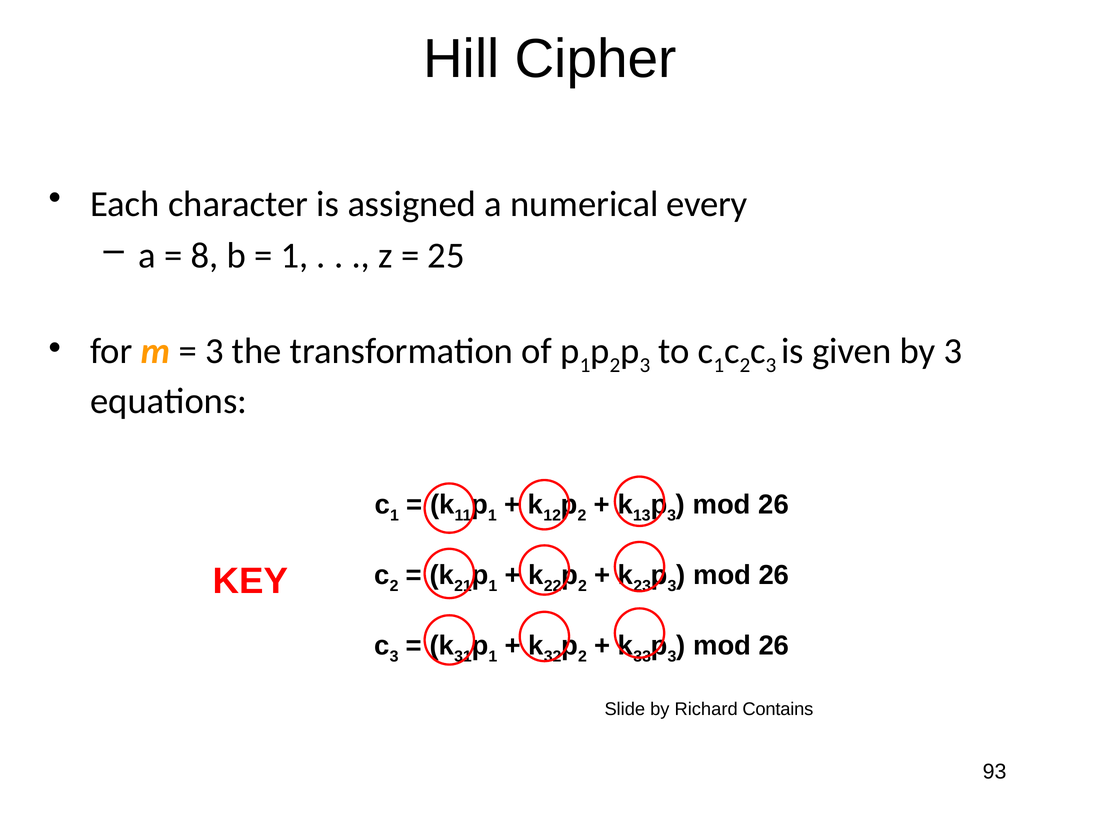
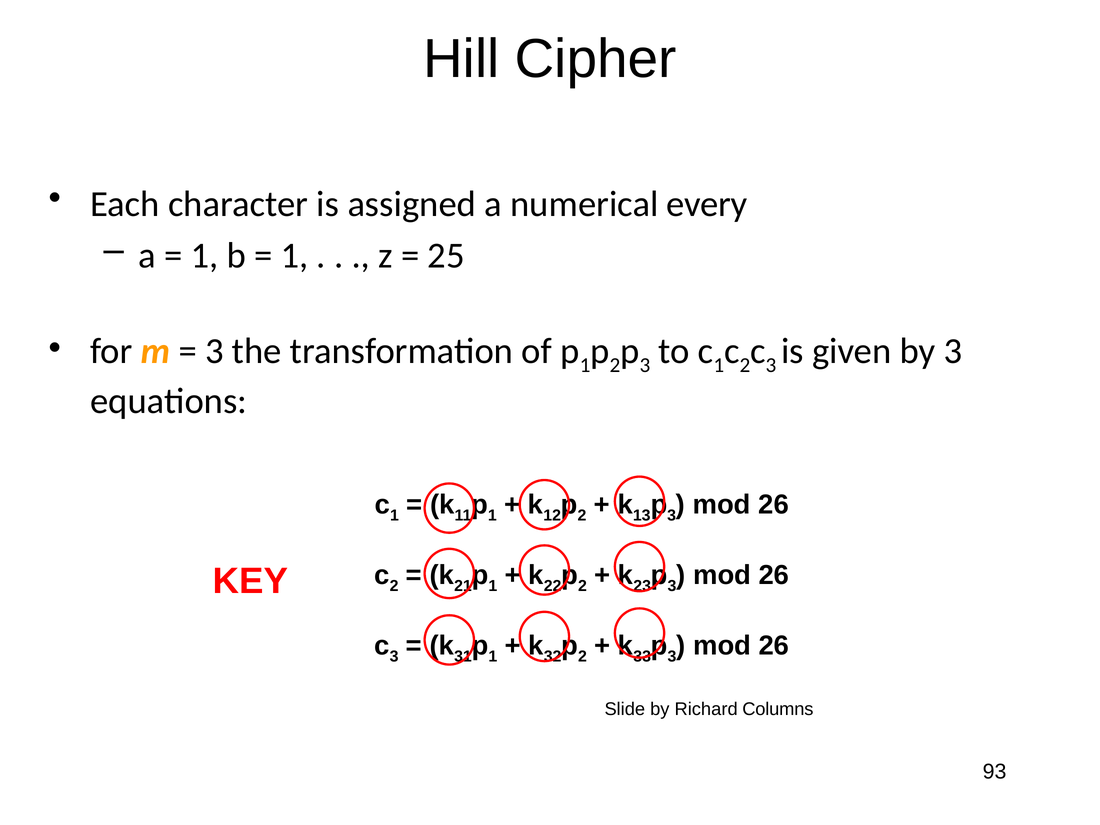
8: 8 -> 1 (204, 256)
Contains: Contains -> Columns (778, 709)
